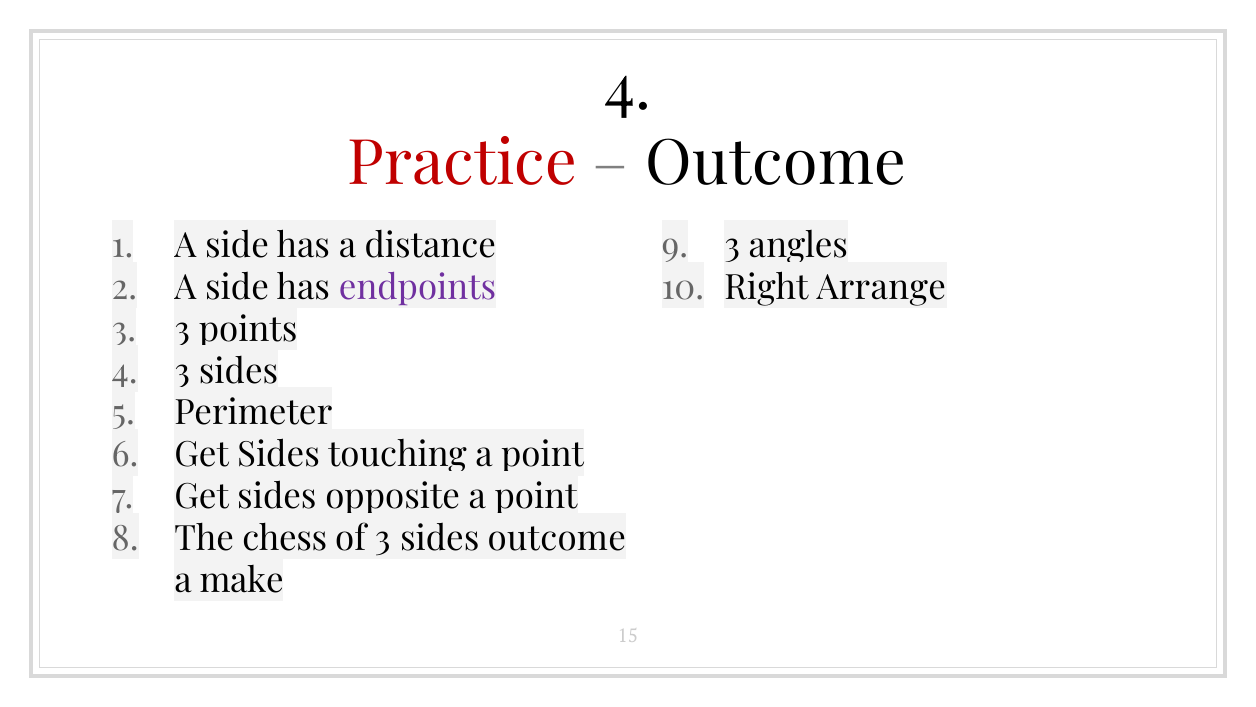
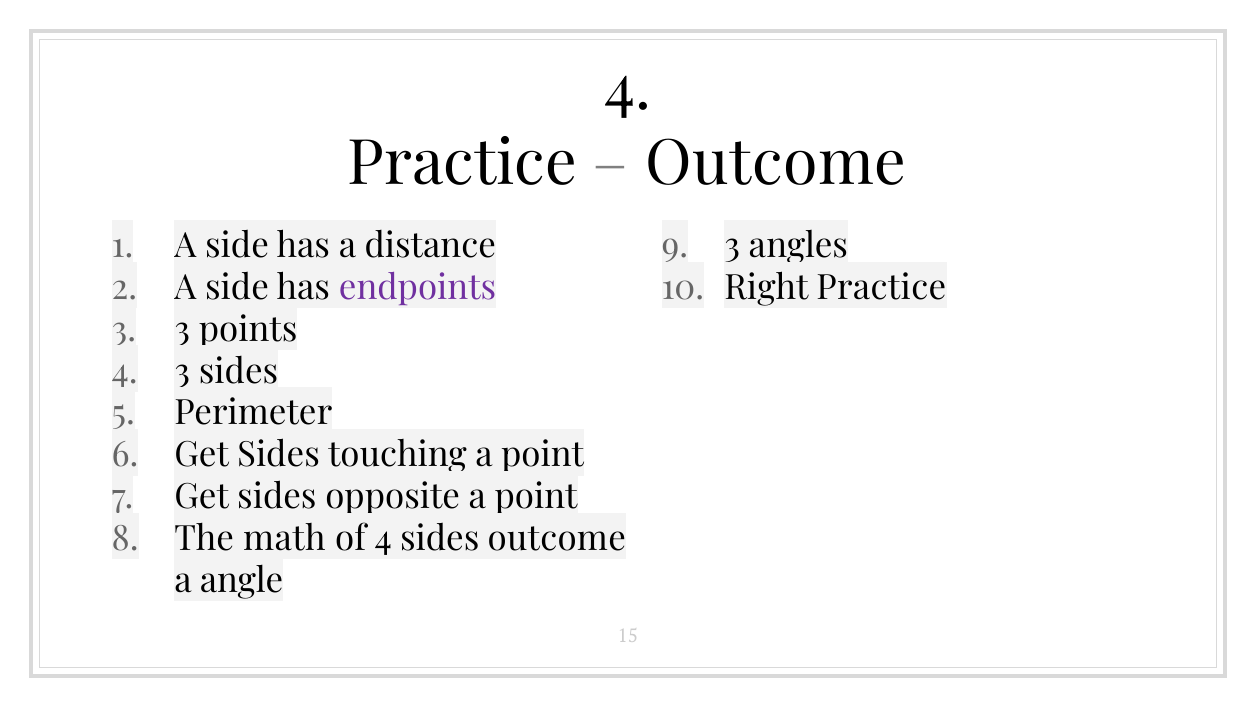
Practice colour: red -> black (463, 164)
Right Arrange: Arrange -> Practice (881, 287)
chess: chess -> math (284, 539)
of 3: 3 -> 4 (383, 539)
make: make -> angle (242, 581)
